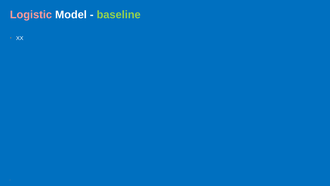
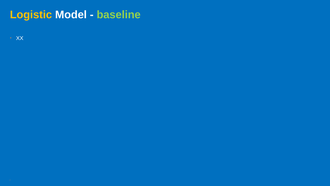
Logistic colour: pink -> yellow (31, 15)
